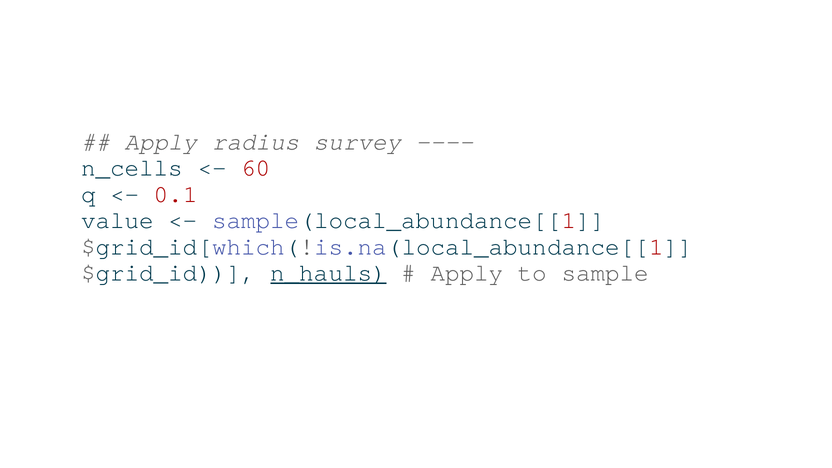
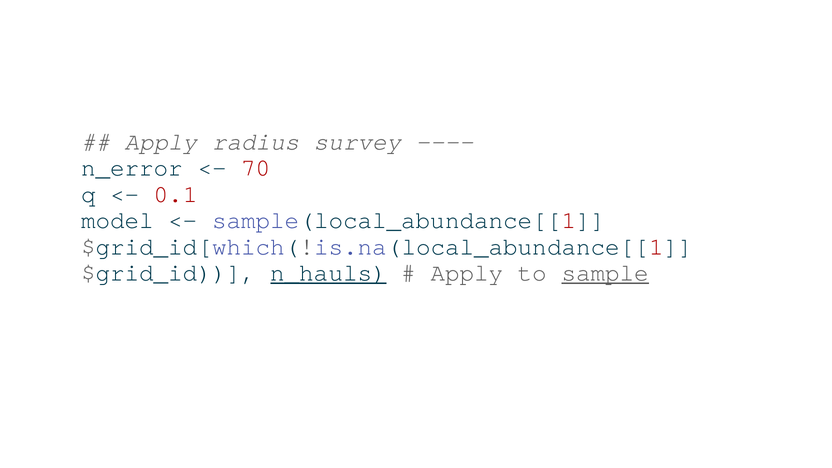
n_cells: n_cells -> n_error (132, 168)
60: 60 -> 70 (256, 168)
value: value -> model (117, 220)
sample underline: none -> present (605, 273)
